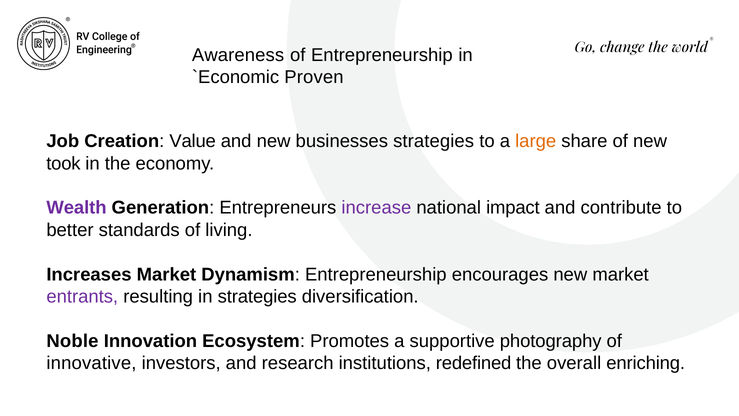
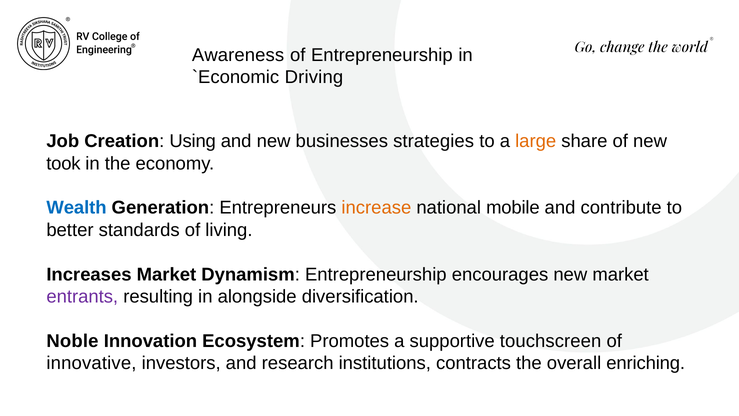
Proven: Proven -> Driving (314, 77)
Value: Value -> Using (193, 141)
Wealth colour: purple -> blue (77, 208)
increase colour: purple -> orange (376, 208)
impact: impact -> mobile (513, 208)
in strategies: strategies -> alongside (257, 296)
photography: photography -> touchscreen (551, 341)
redefined: redefined -> contracts (474, 363)
